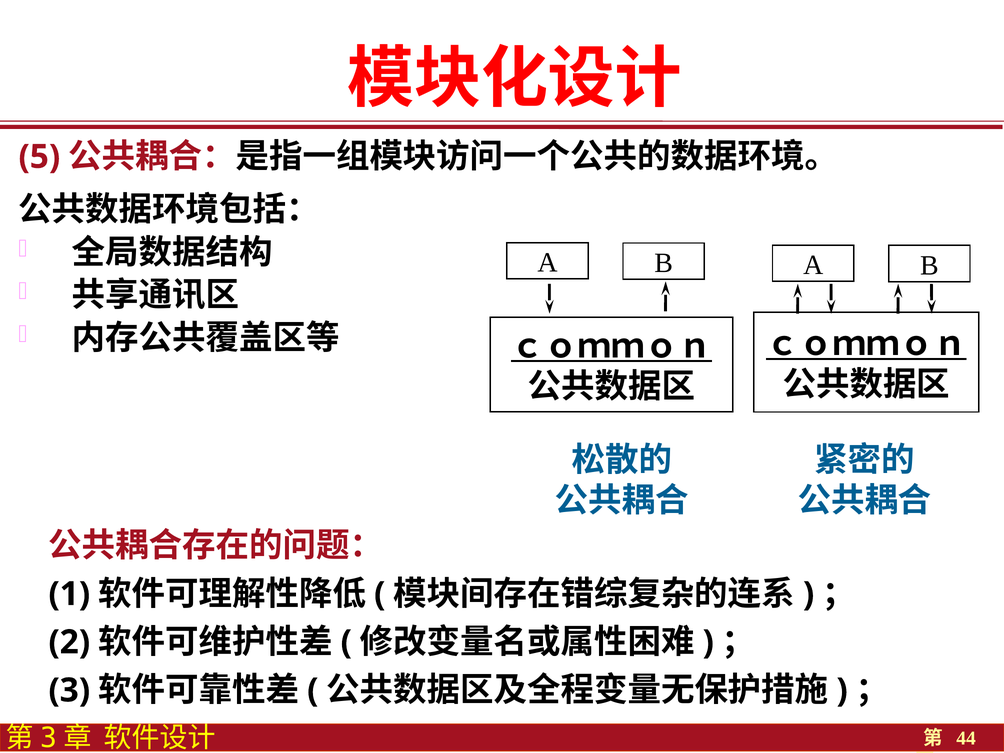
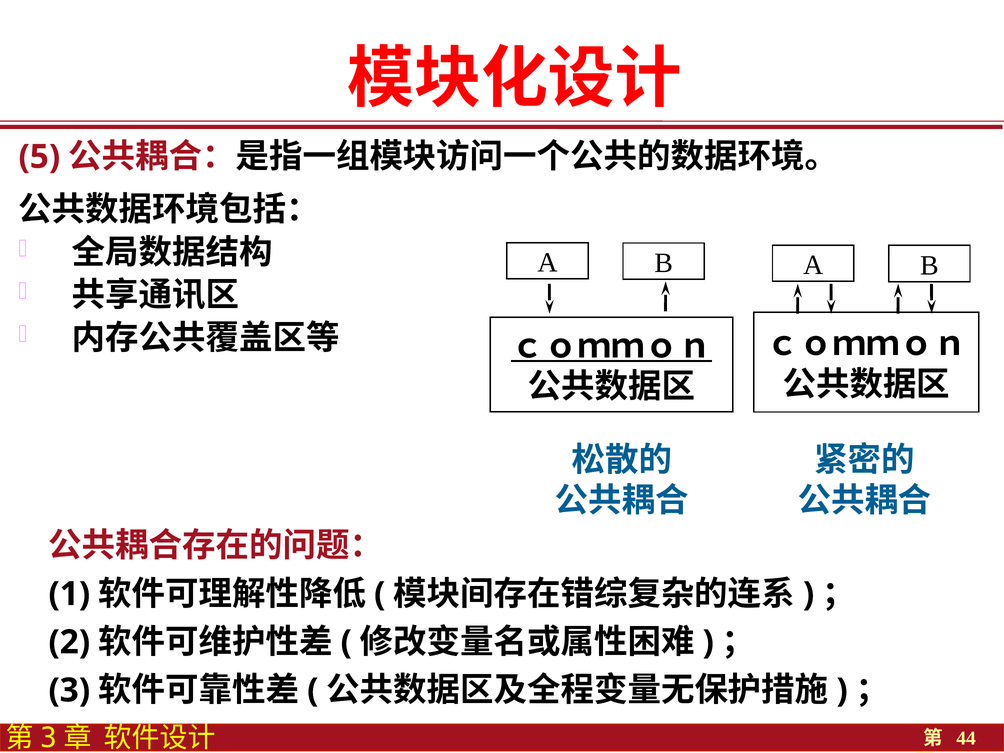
ｃｏｍｍｏｎ underline: present -> none (866, 344)
